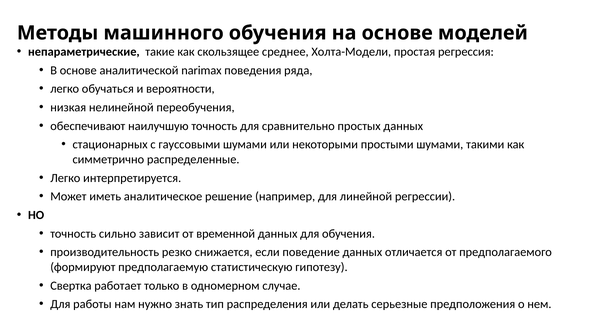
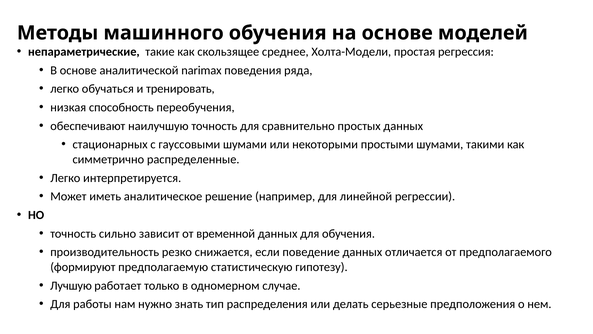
вероятности: вероятности -> тренировать (180, 89)
нелинейной: нелинейной -> способность (121, 107)
Свертка: Свертка -> Лучшую (71, 285)
